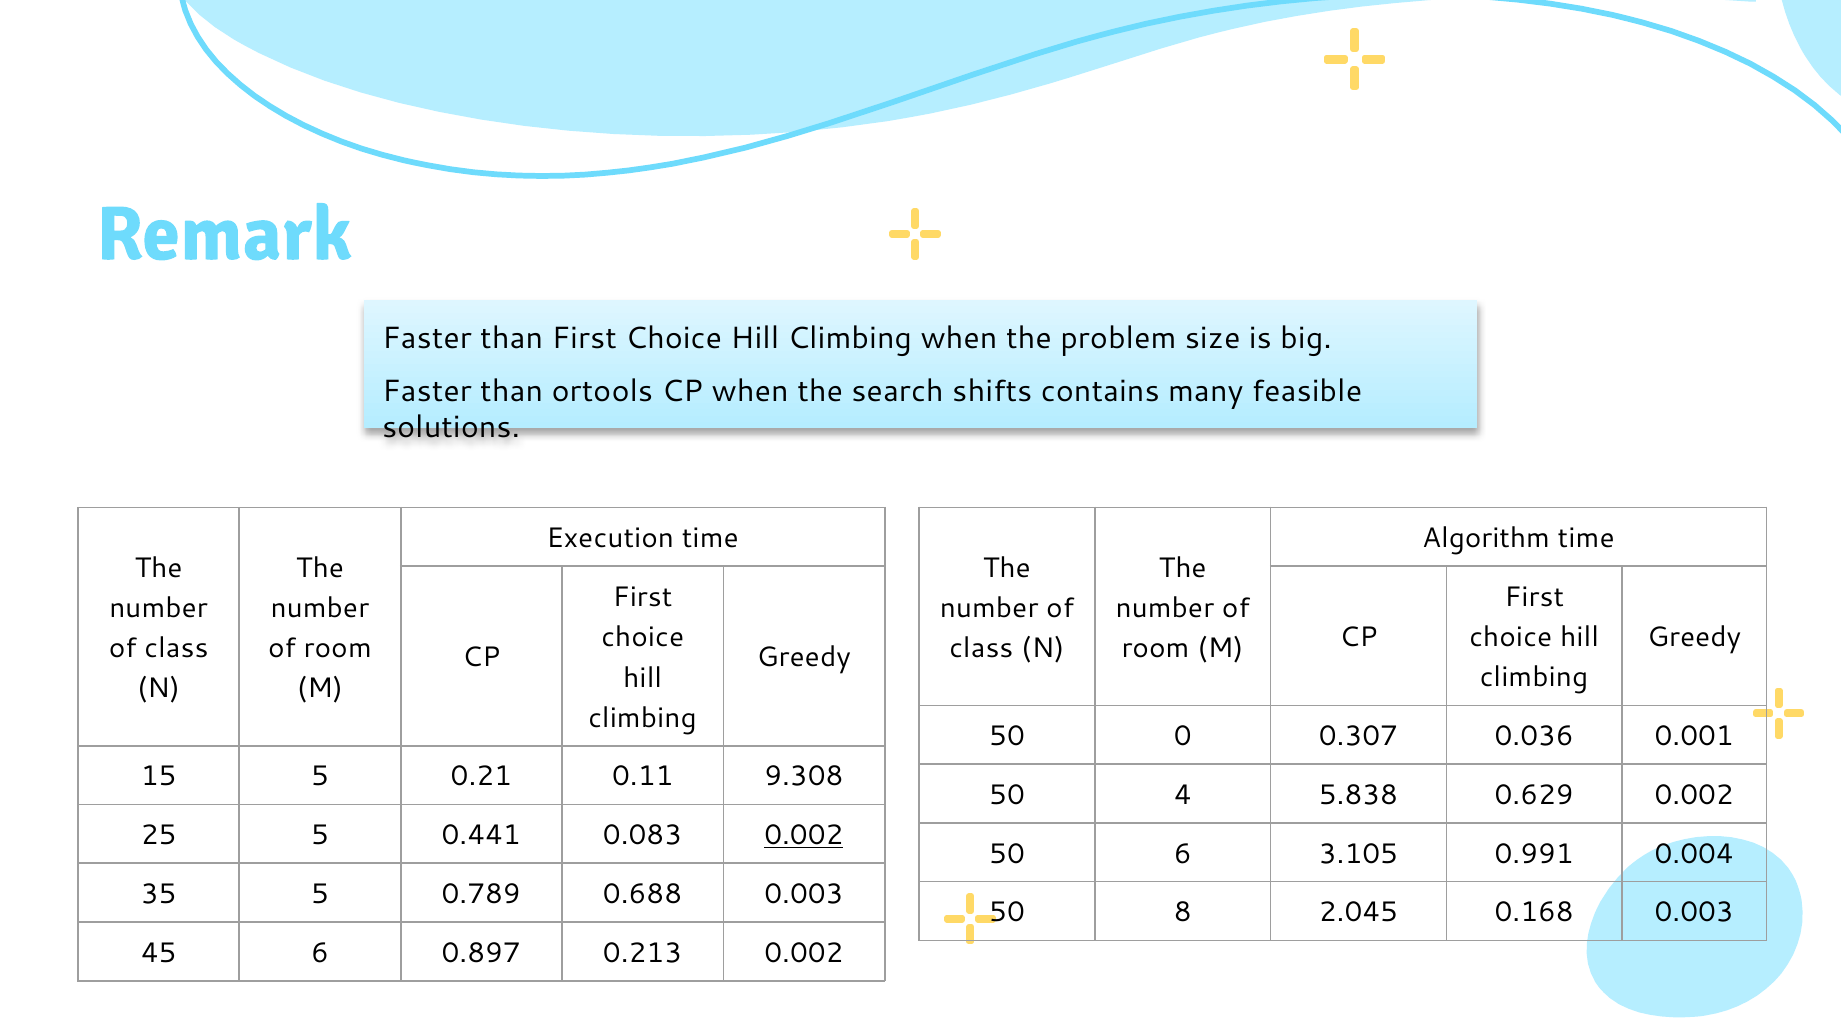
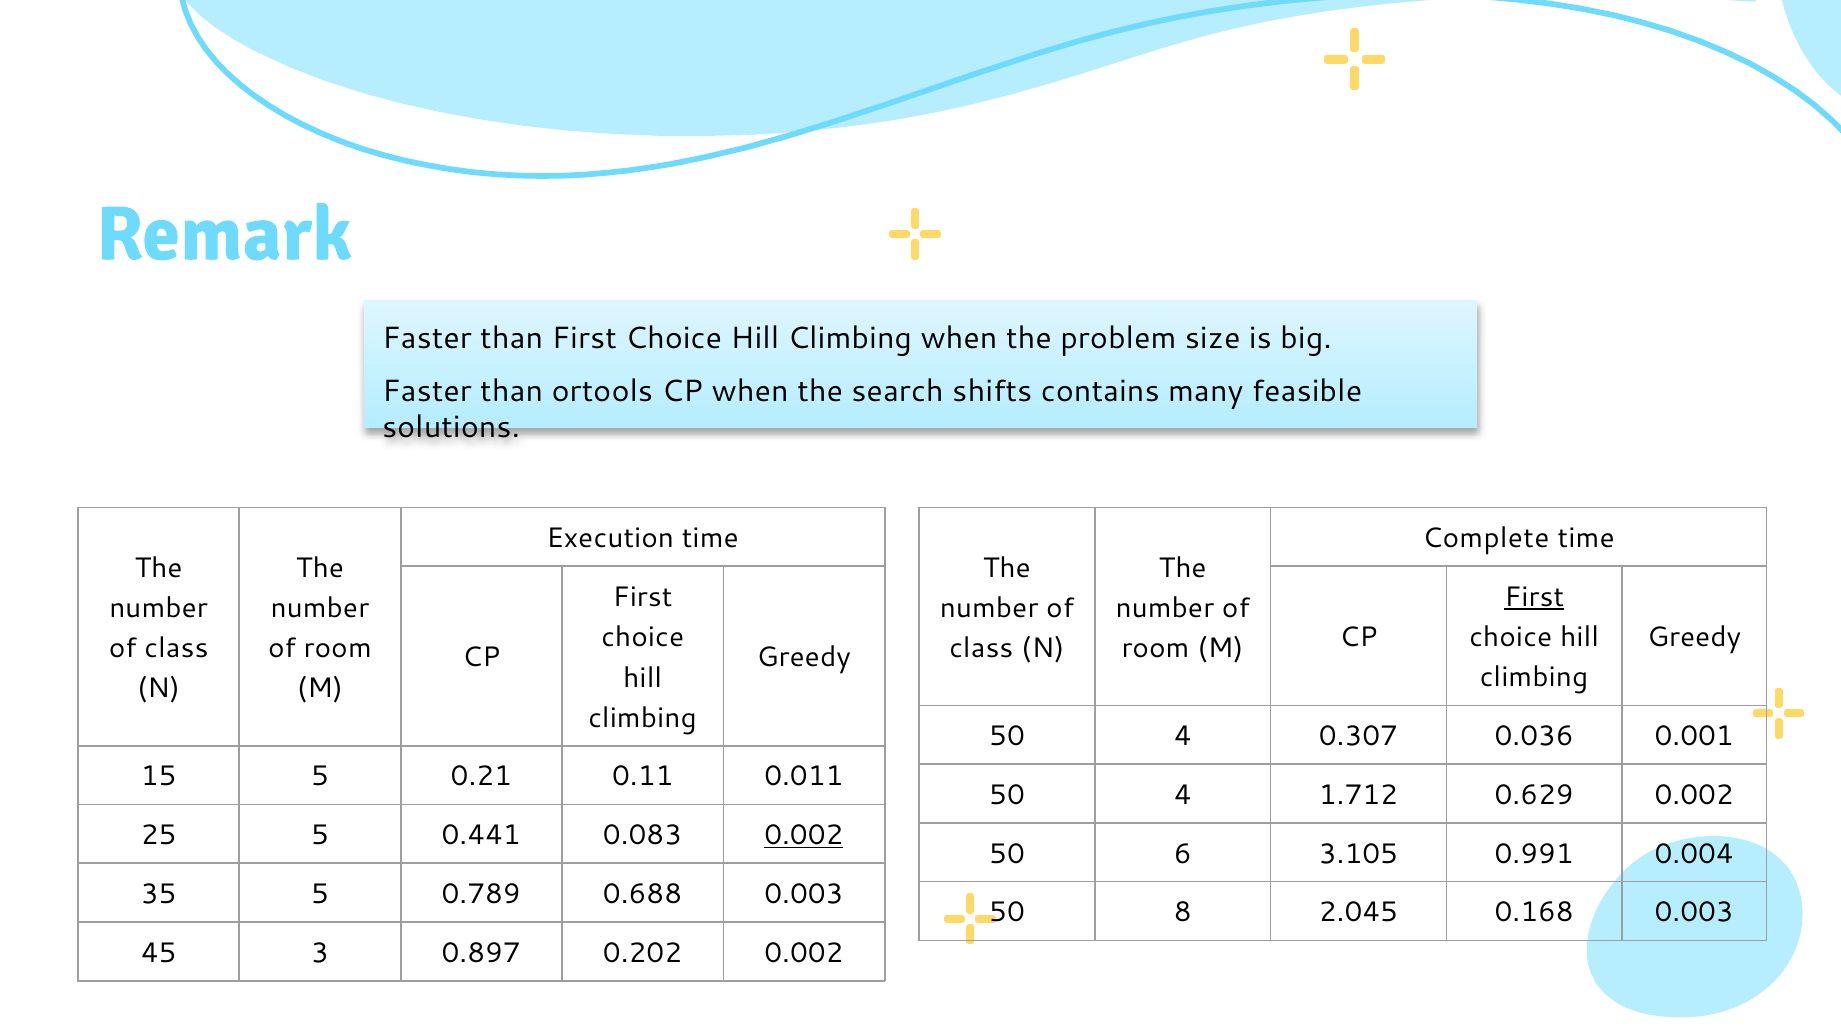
Algorithm: Algorithm -> Complete (1486, 538)
First underline: none -> present (1534, 597)
0: 0 -> 4 (1183, 736)
9.308: 9.308 -> 0.011 (804, 776)
5.838: 5.838 -> 1.712 (1358, 795)
45 6: 6 -> 3 (320, 953)
0.213: 0.213 -> 0.202 (643, 953)
